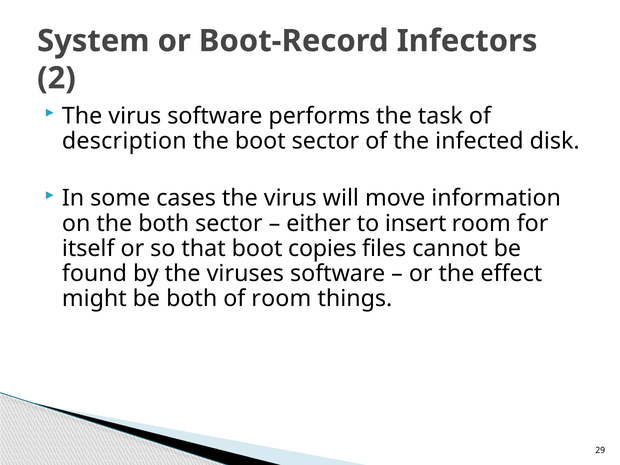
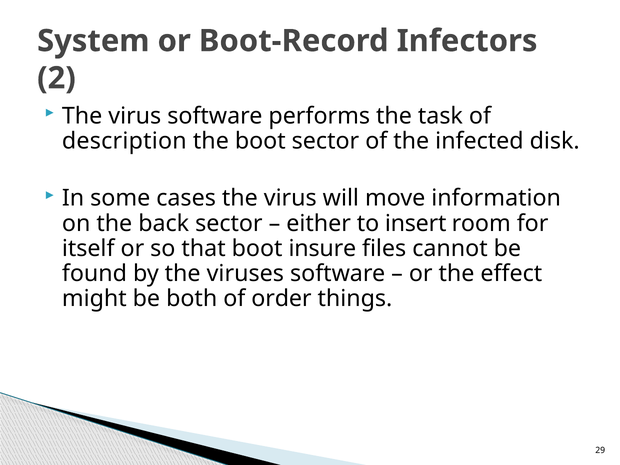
the both: both -> back (164, 223)
copies: copies -> insure (322, 249)
of room: room -> order (281, 299)
